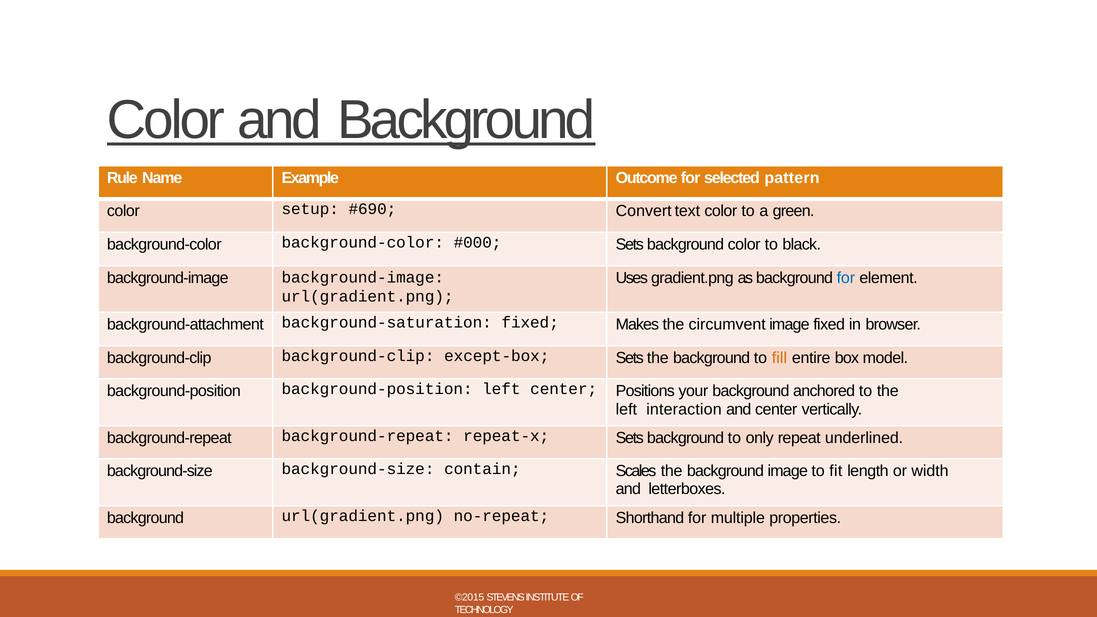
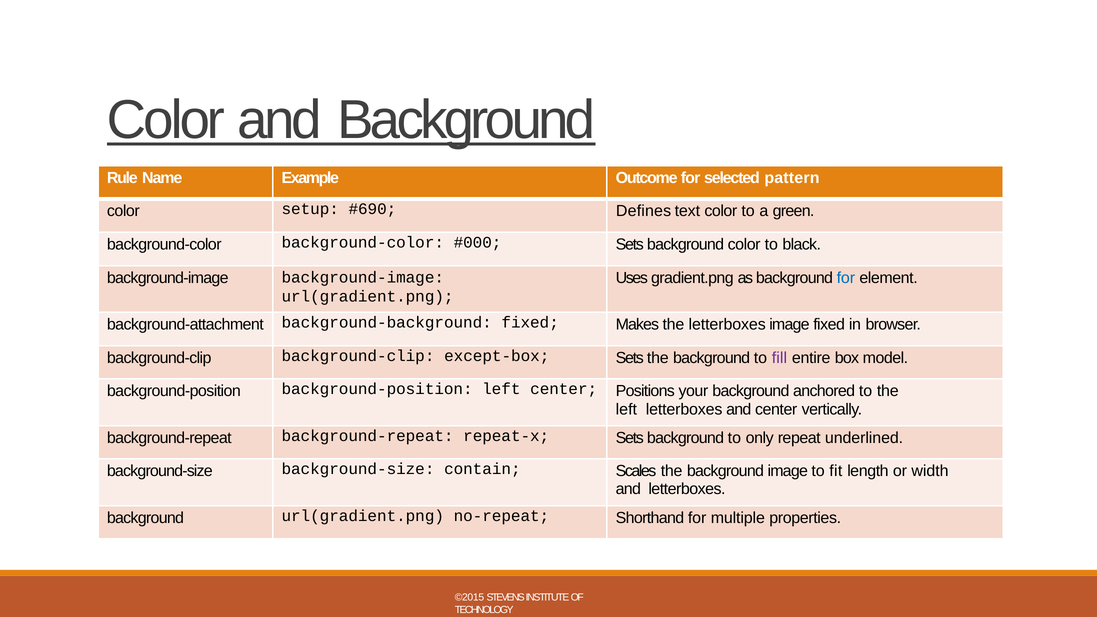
Convert: Convert -> Defines (644, 211)
background-saturation: background-saturation -> background-background (387, 322)
the circumvent: circumvent -> letterboxes (727, 324)
fill colour: orange -> purple (779, 358)
left interaction: interaction -> letterboxes (684, 409)
